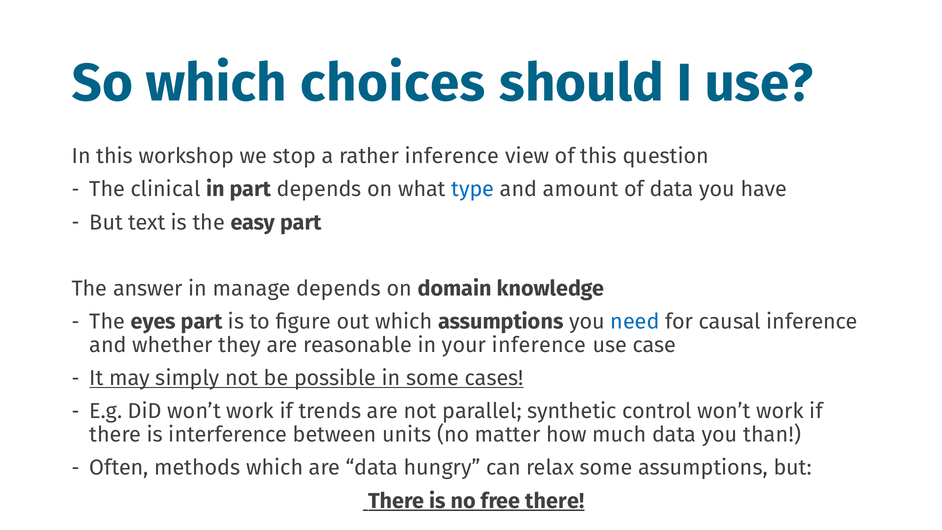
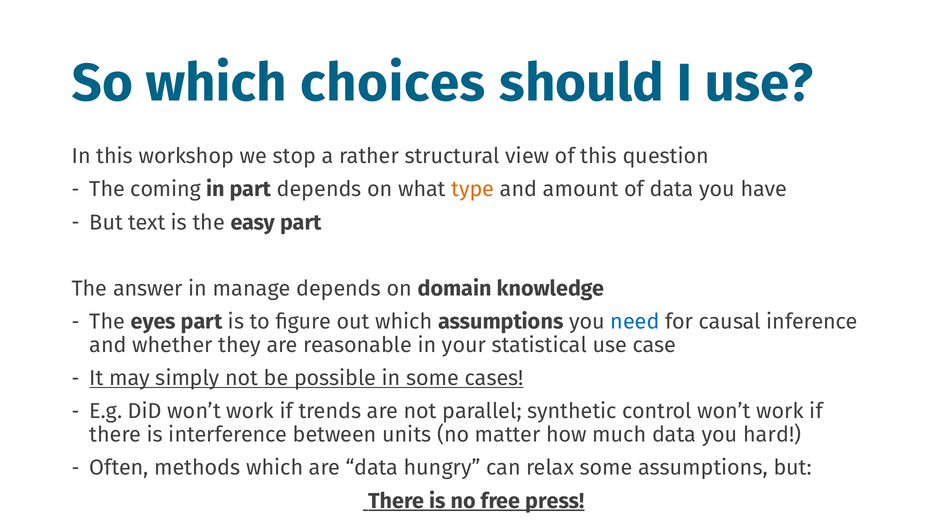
rather inference: inference -> structural (452, 156)
clinical: clinical -> coming (166, 189)
type colour: blue -> orange (473, 189)
your inference: inference -> statistical (539, 345)
than: than -> hard (772, 435)
free there: there -> press (555, 501)
